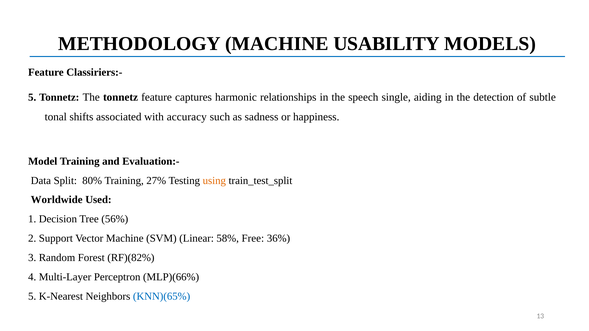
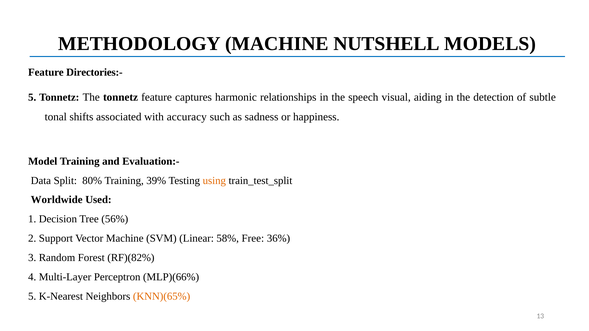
USABILITY: USABILITY -> NUTSHELL (386, 44)
Classiriers:-: Classiriers:- -> Directories:- (94, 72)
single: single -> visual (396, 97)
27%: 27% -> 39% (156, 181)
KNN)(65% colour: blue -> orange (162, 296)
